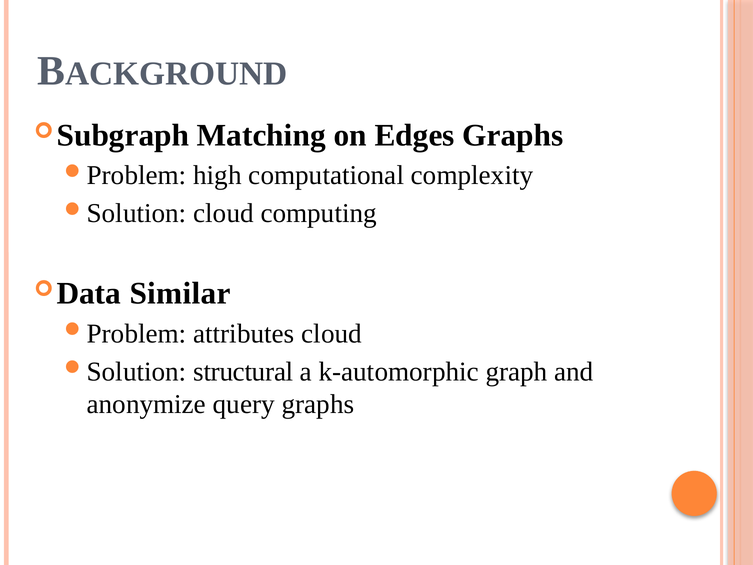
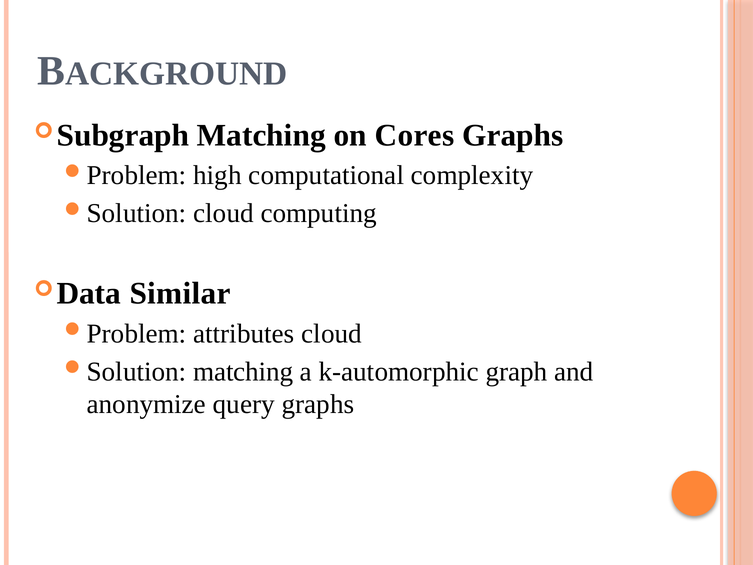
Edges: Edges -> Cores (414, 135)
structural: structural -> matching (243, 371)
